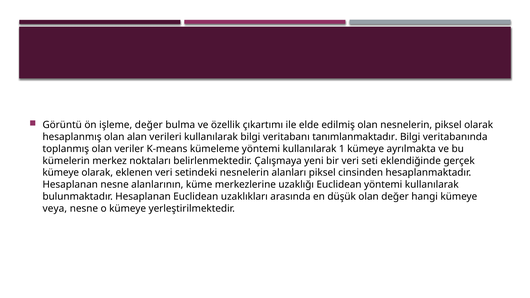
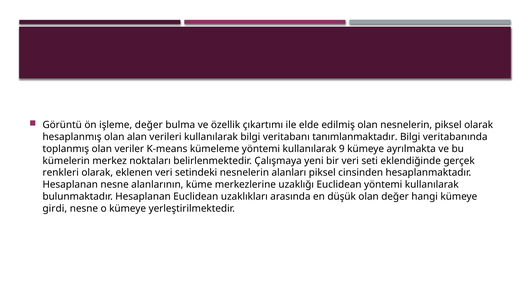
1: 1 -> 9 (342, 149)
kümeye: kümeye -> renkleri (61, 173)
veya: veya -> girdi (55, 209)
